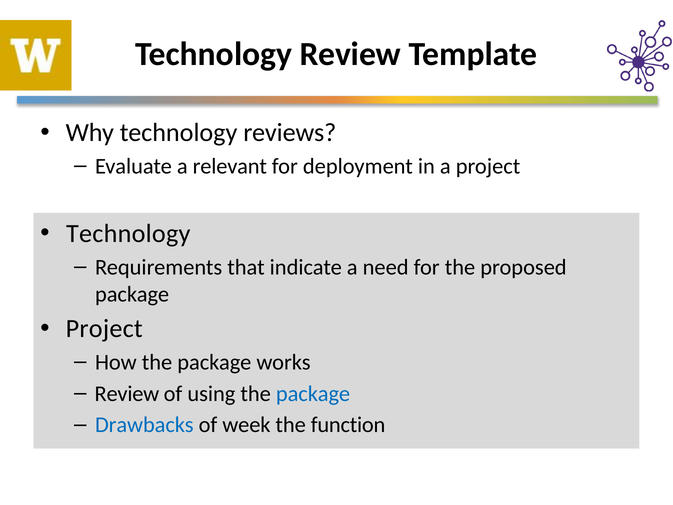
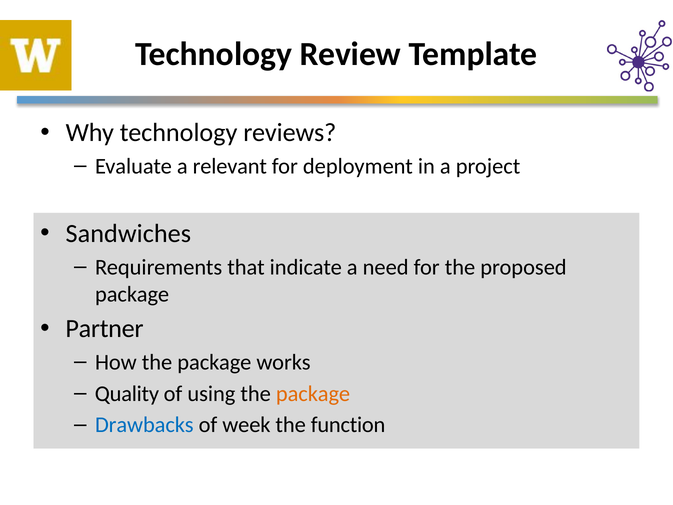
Technology: Technology -> Sandwiches (128, 234)
Project: Project -> Partner (104, 329)
Review: Review -> Quality (127, 393)
package colour: blue -> orange (313, 393)
